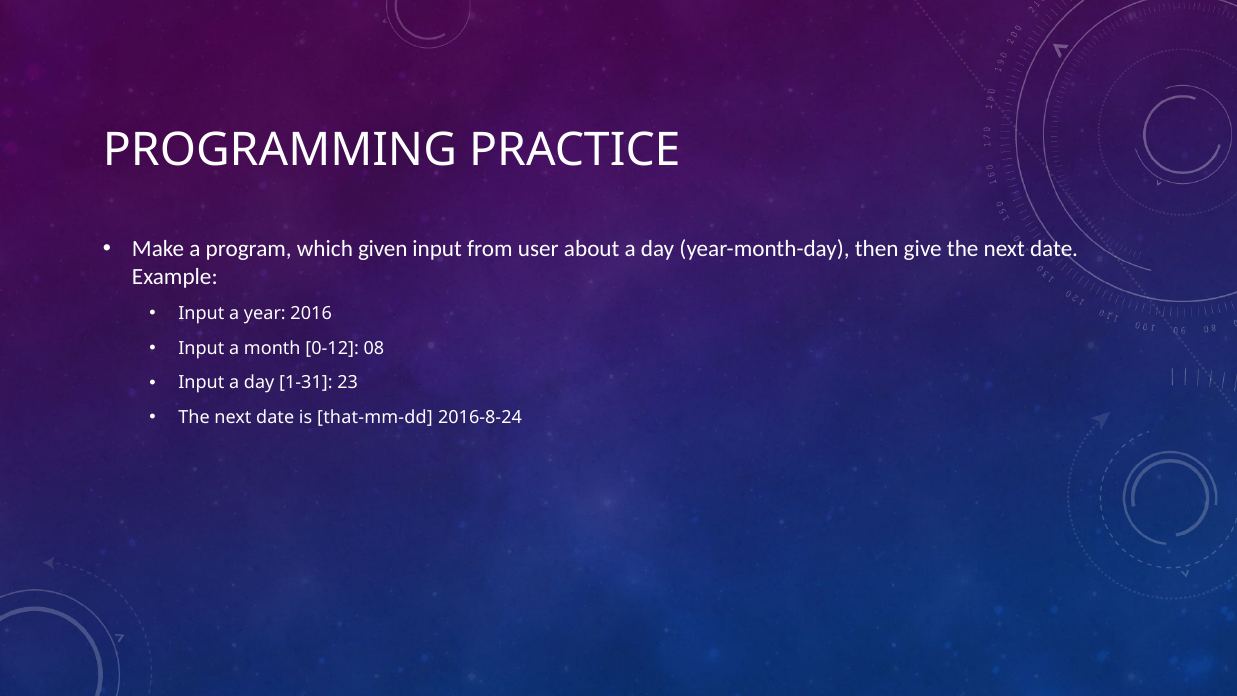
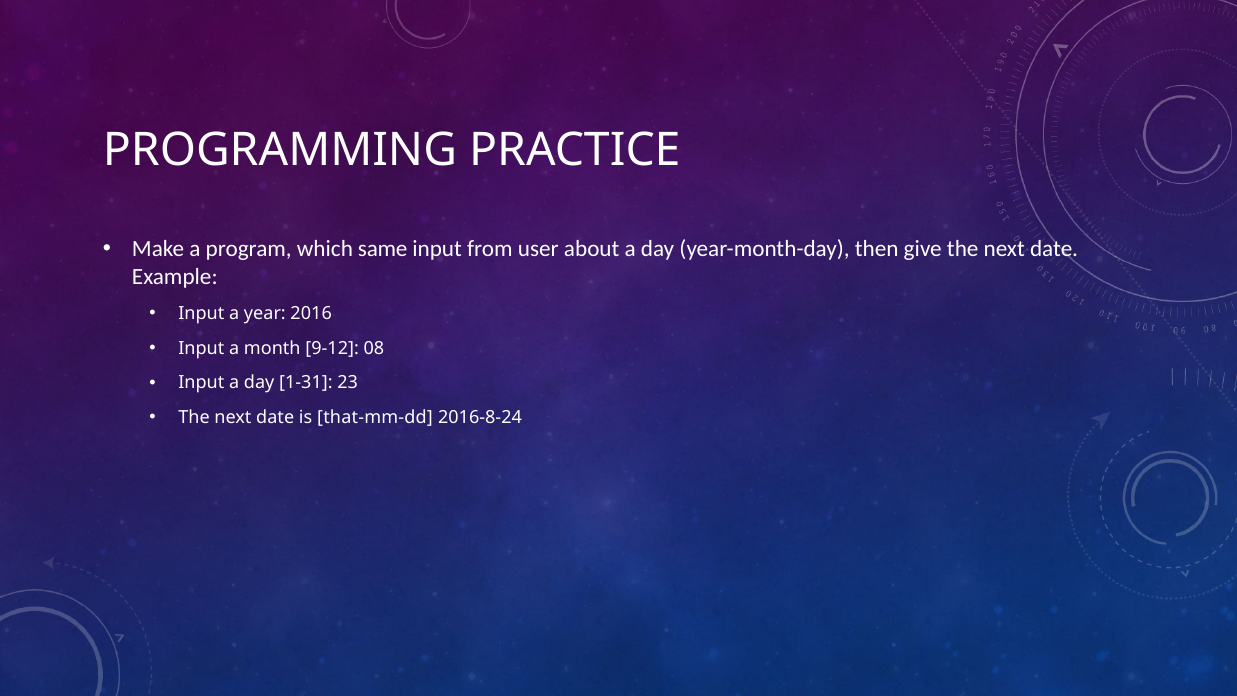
given: given -> same (383, 249)
0-12: 0-12 -> 9-12 (332, 348)
